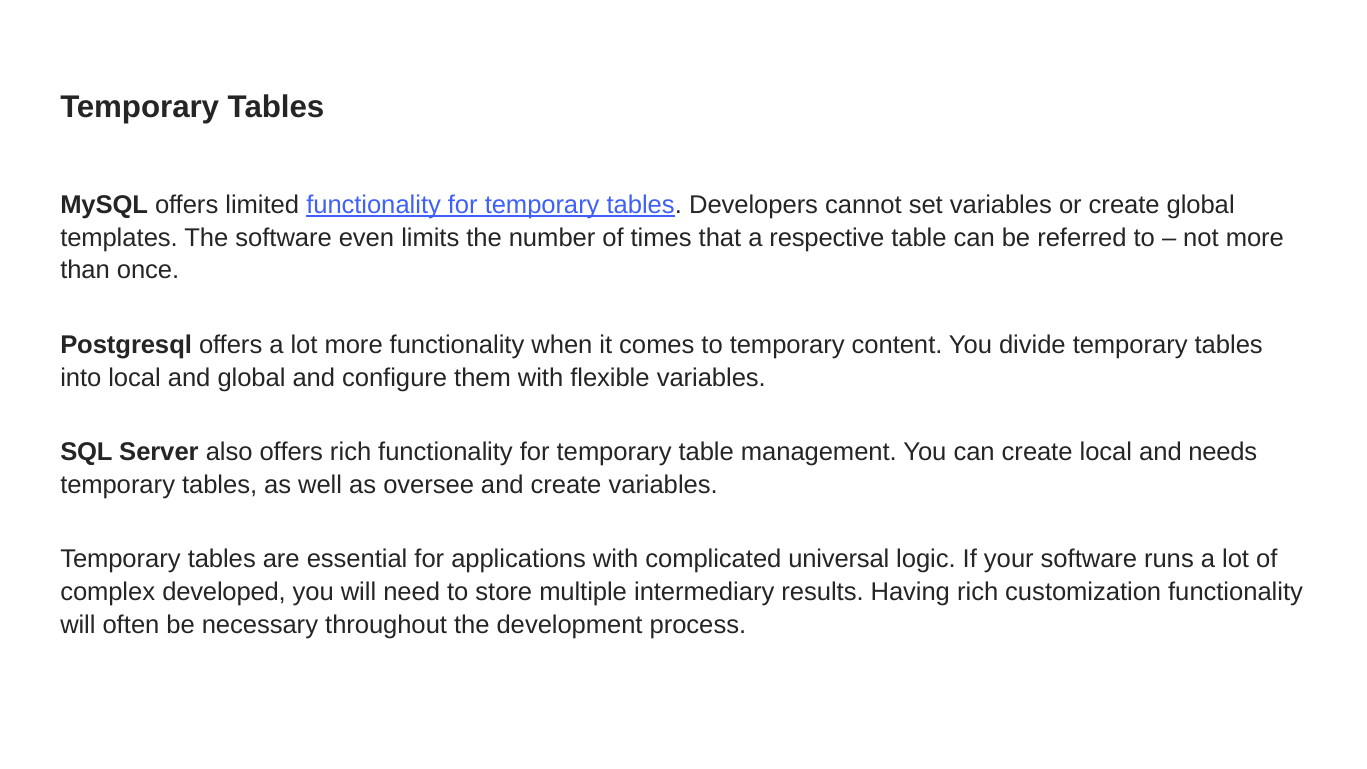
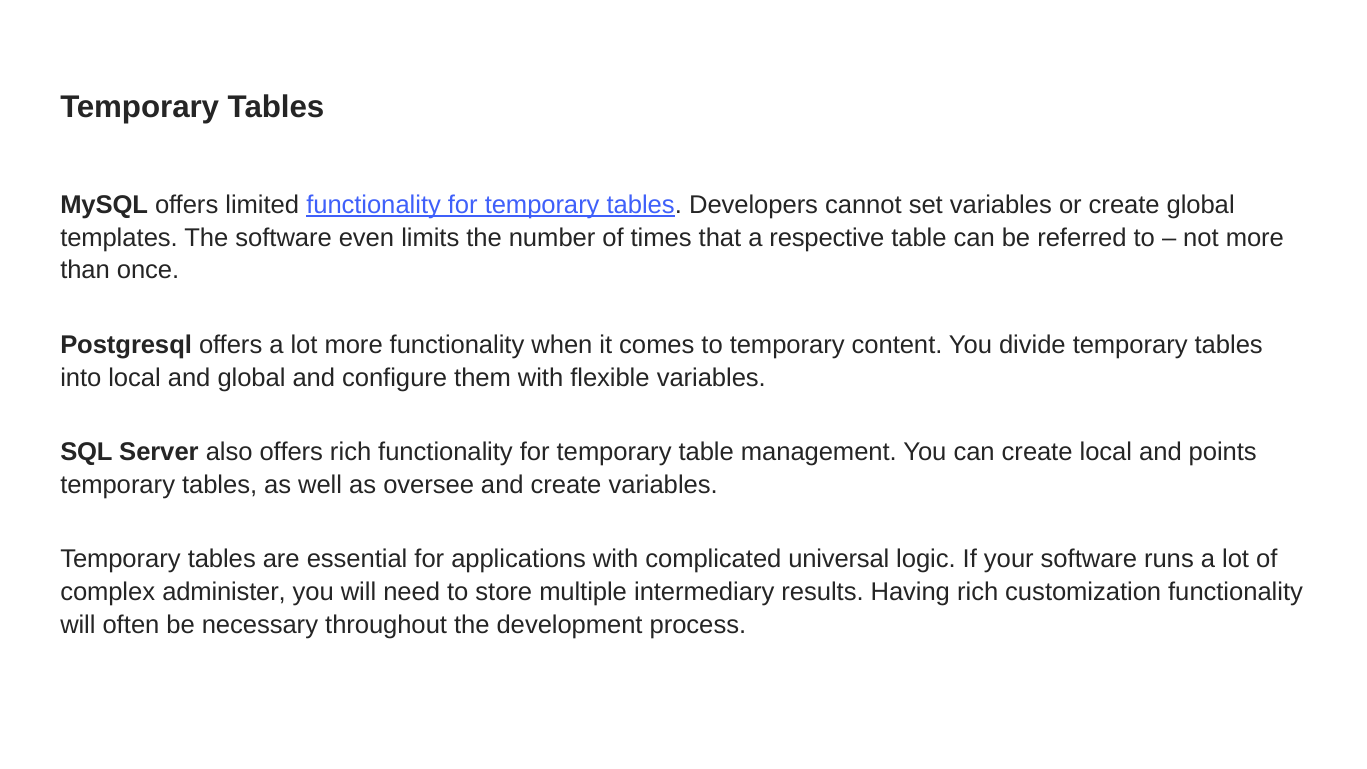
needs: needs -> points (1223, 452)
developed: developed -> administer (224, 592)
